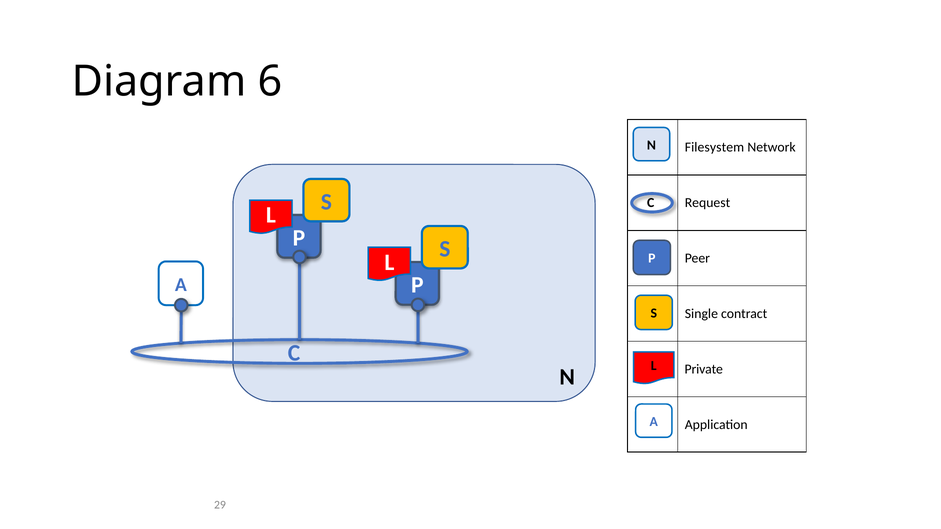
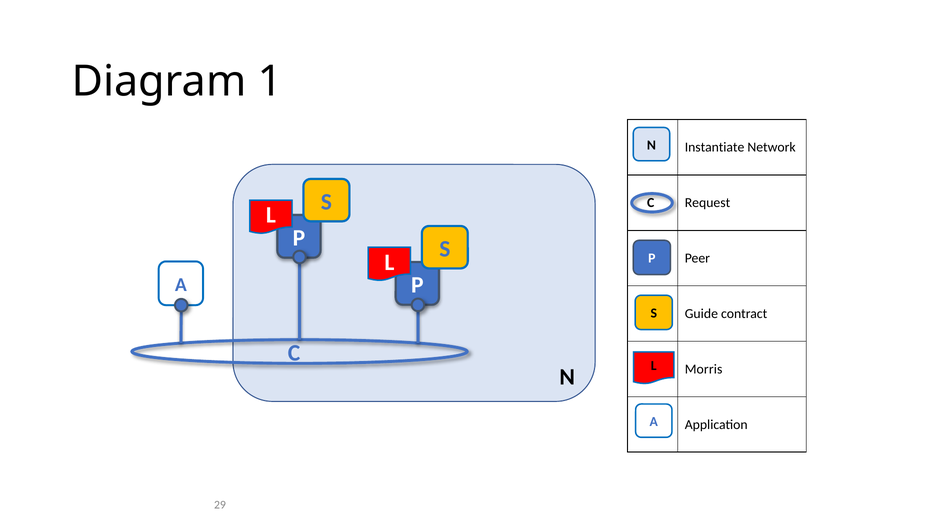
6: 6 -> 1 (270, 82)
Filesystem: Filesystem -> Instantiate (715, 147)
Single: Single -> Guide (701, 314)
Private: Private -> Morris (704, 369)
